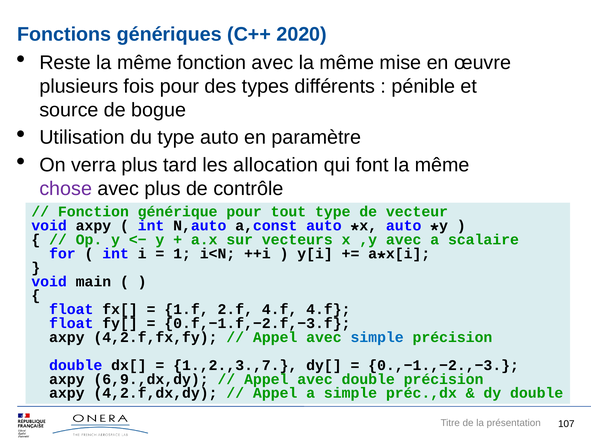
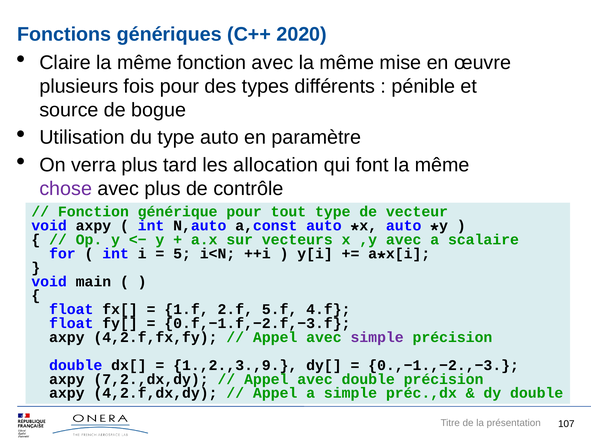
Reste: Reste -> Claire (65, 63)
1: 1 -> 5 (182, 254)
2.f 4.f: 4.f -> 5.f (280, 310)
simple colour: blue -> purple (377, 337)
1.,2.,3.,7: 1.,2.,3.,7 -> 1.,2.,3.,9 (235, 365)
6,9.,dx,dy: 6,9.,dx,dy -> 7,2.,dx,dy (151, 379)
